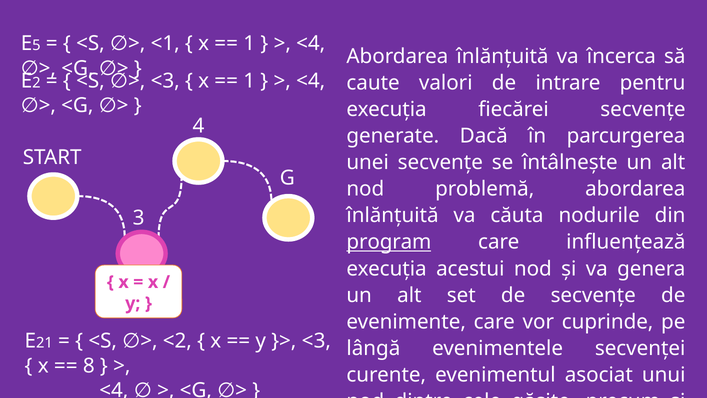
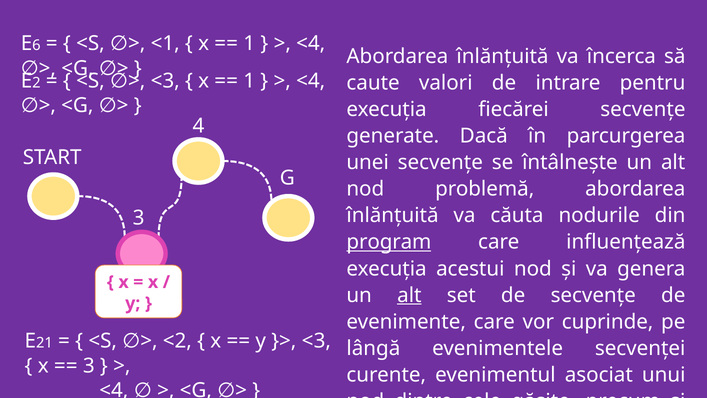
5: 5 -> 6 (36, 46)
alt underline: none -> present (409, 295)
8: 8 -> 3 (89, 366)
